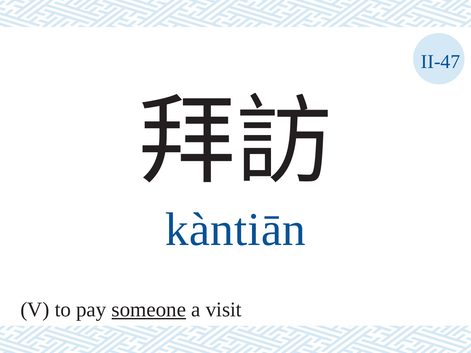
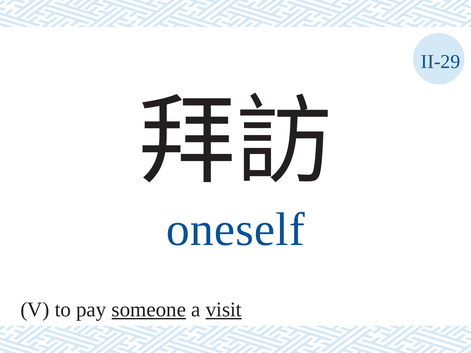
II-47: II-47 -> II-29 (441, 62)
kàntiān: kàntiān -> oneself (235, 230)
visit underline: none -> present (224, 310)
